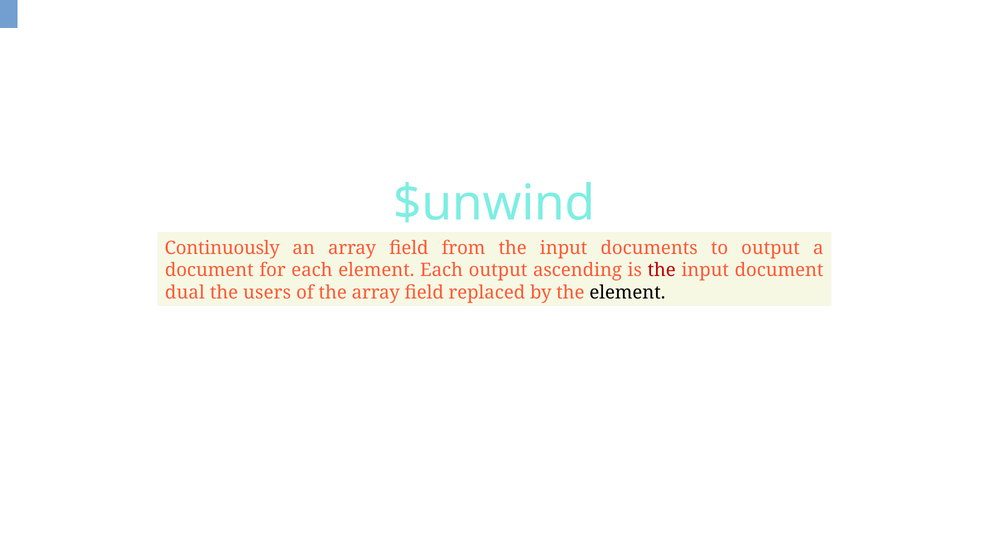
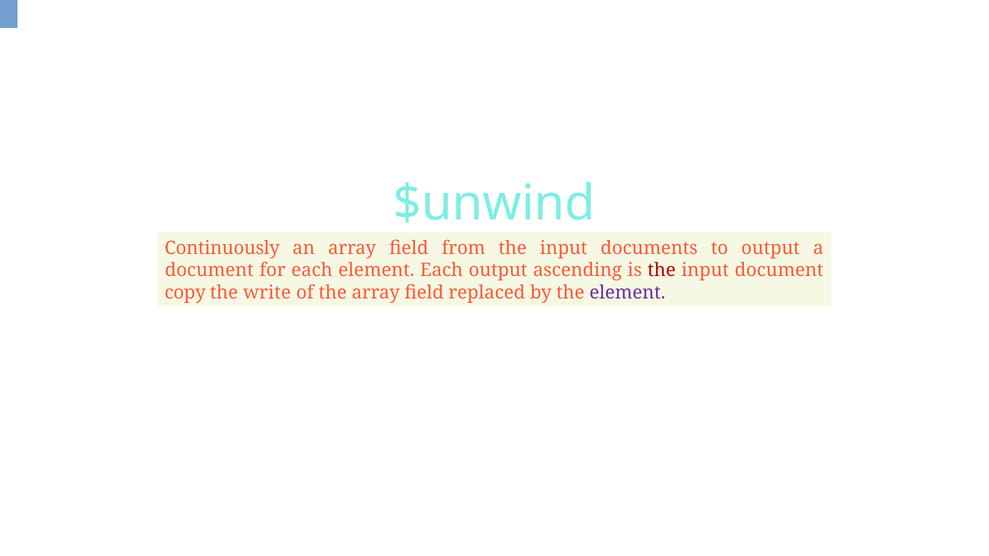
dual: dual -> copy (185, 293)
users: users -> write (267, 293)
element colour: black -> purple (627, 293)
